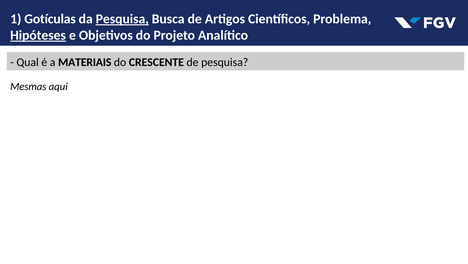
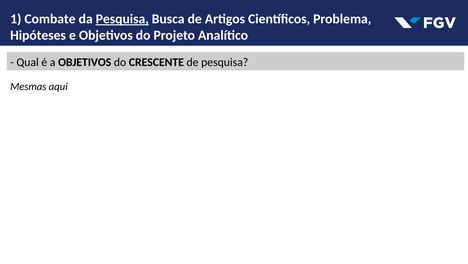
Gotículas: Gotículas -> Combate (50, 19)
Hipóteses underline: present -> none (38, 35)
a MATERIAIS: MATERIAIS -> OBJETIVOS (85, 62)
